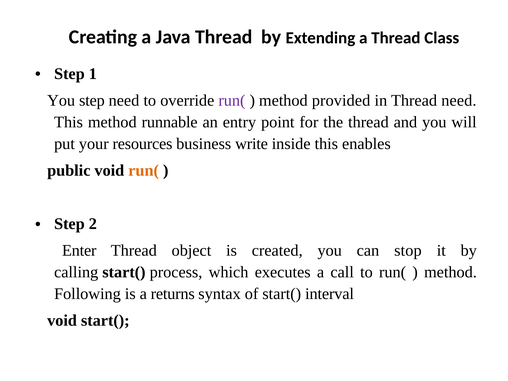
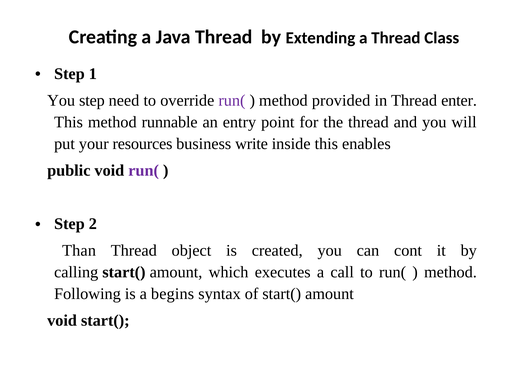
Thread need: need -> enter (459, 100)
run( colour: orange -> purple (144, 170)
Enter: Enter -> Than (79, 251)
stop: stop -> cont (408, 251)
calling start( process: process -> amount (176, 272)
returns: returns -> begins (173, 294)
of start( interval: interval -> amount (329, 294)
